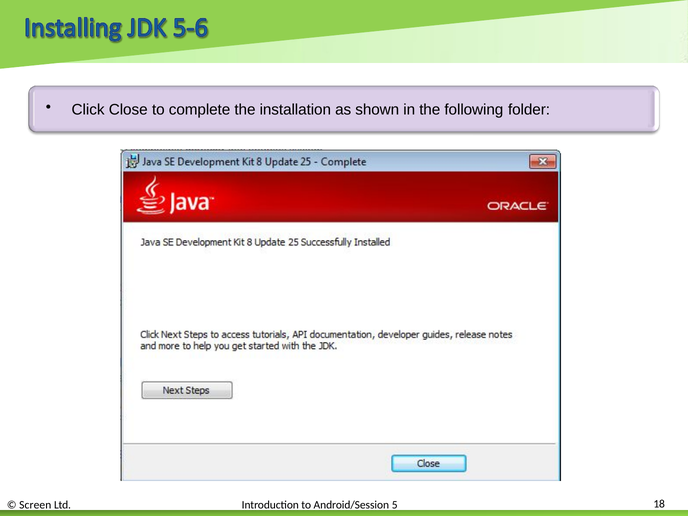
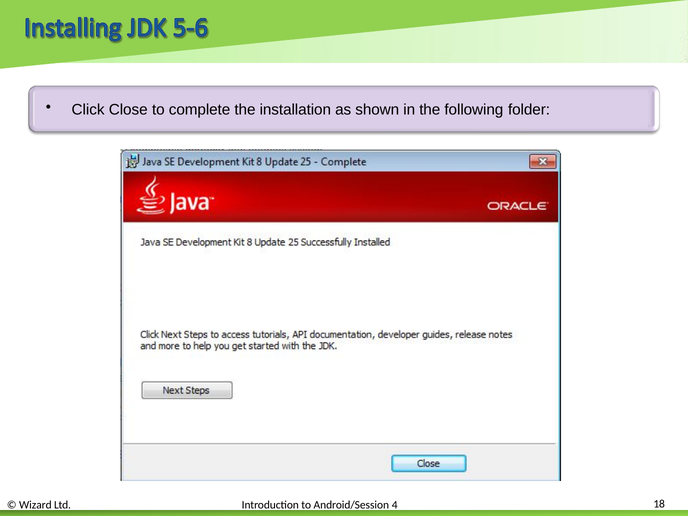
Screen: Screen -> Wizard (35, 505)
5: 5 -> 4 (395, 505)
